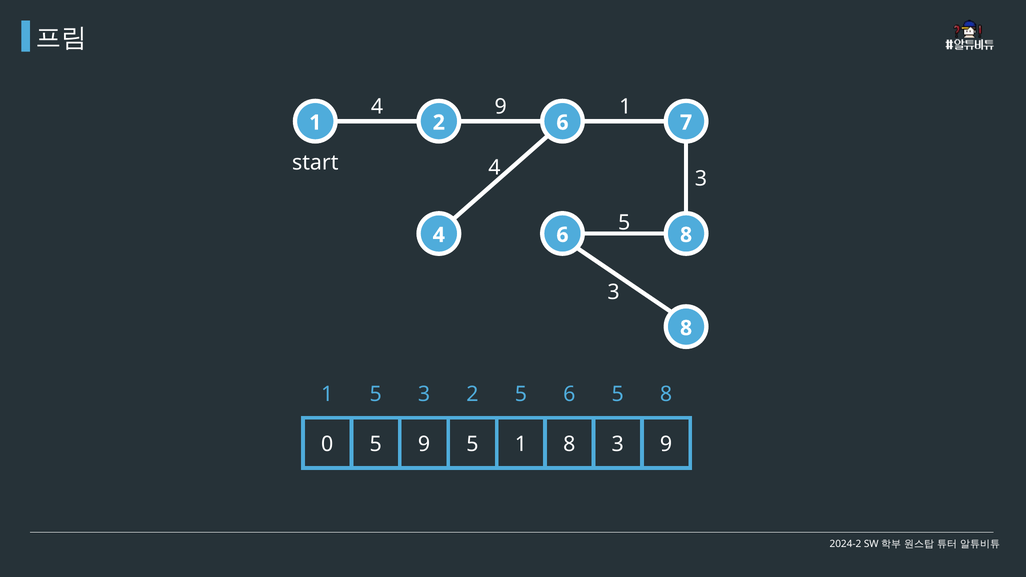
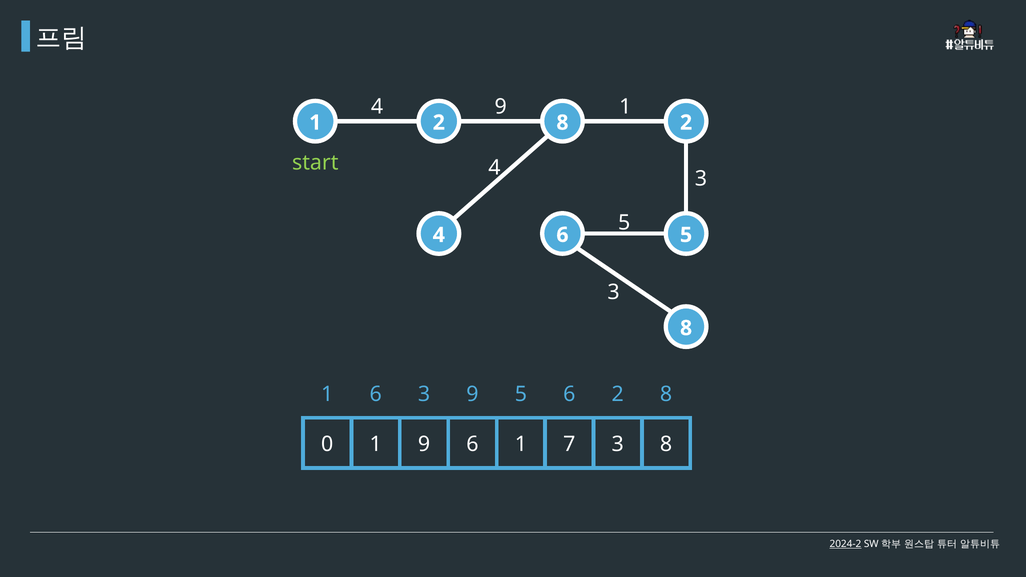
6: 6 -> 8 (562, 123)
1 7: 7 -> 2 (686, 123)
start colour: white -> light green (315, 163)
6 8: 8 -> 5 (686, 235)
5: 5 -> 6 (376, 395)
3 2: 2 -> 9 (472, 395)
6 5: 5 -> 2 (618, 395)
0 5: 5 -> 1 (376, 444)
9 5: 5 -> 6 (472, 444)
1 8: 8 -> 7 (569, 444)
3 9: 9 -> 8 (666, 444)
2024-2 underline: none -> present (845, 544)
